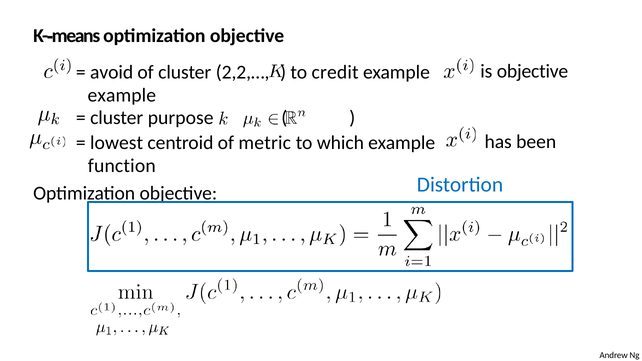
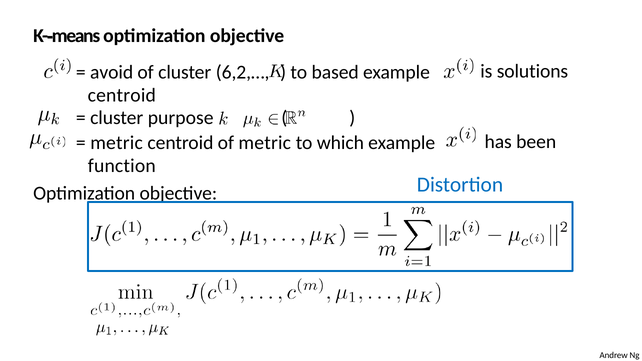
is objective: objective -> solutions (532, 72)
2,2,…: 2,2,… -> 6,2,… (243, 72)
credit: credit -> based (335, 72)
example: example -> centroid (122, 95)
lowest: lowest -> metric (117, 143)
